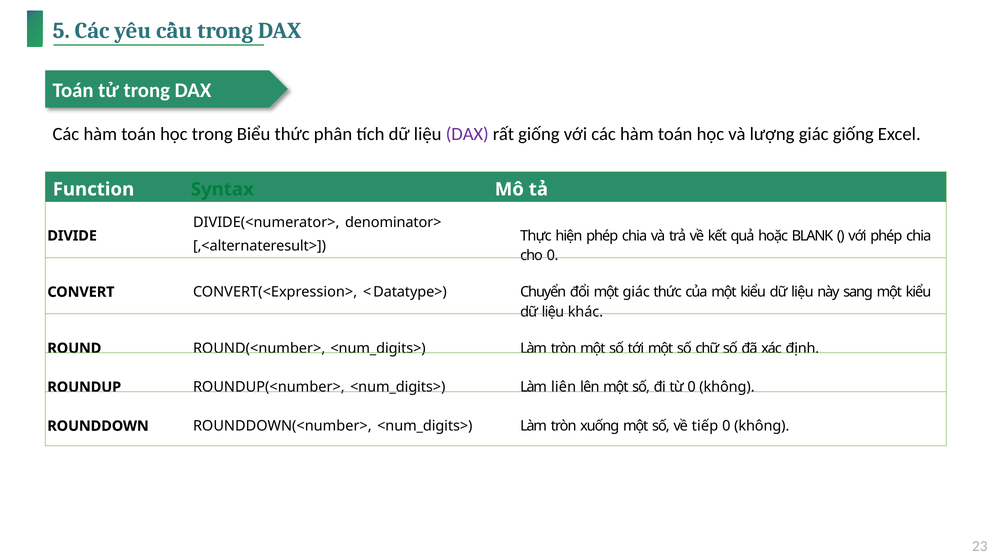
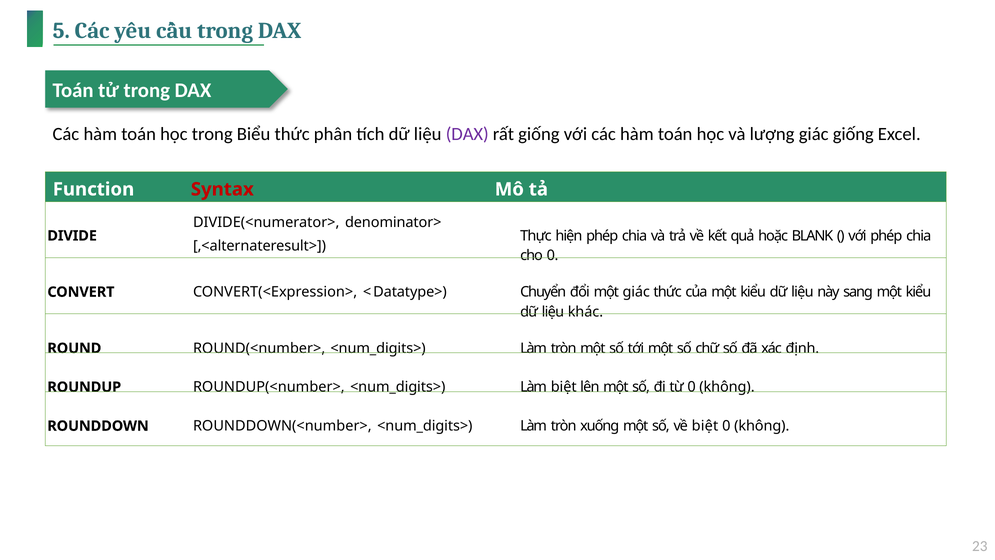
Syntax colour: green -> red (222, 189)
Làm liên: liên -> biệt (564, 387)
về tiếp: tiếp -> biệt (705, 426)
